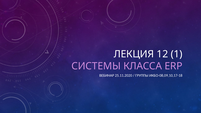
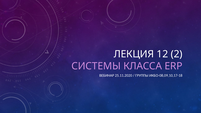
1: 1 -> 2 (177, 54)
